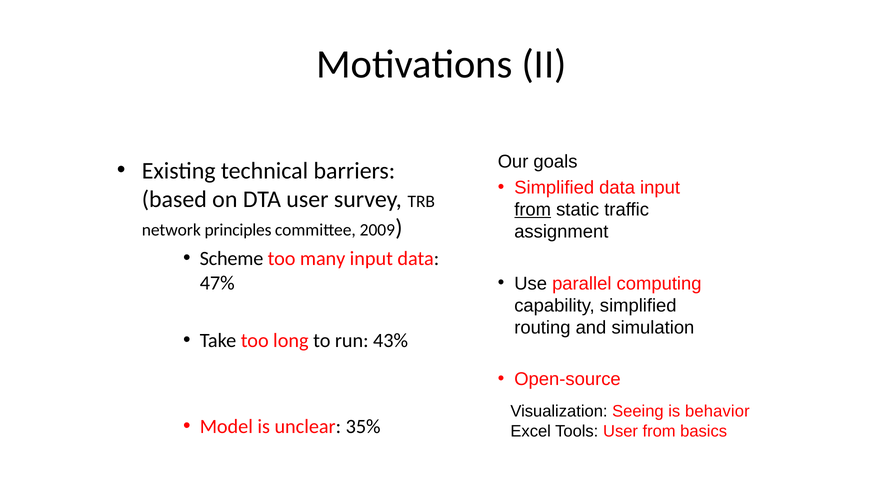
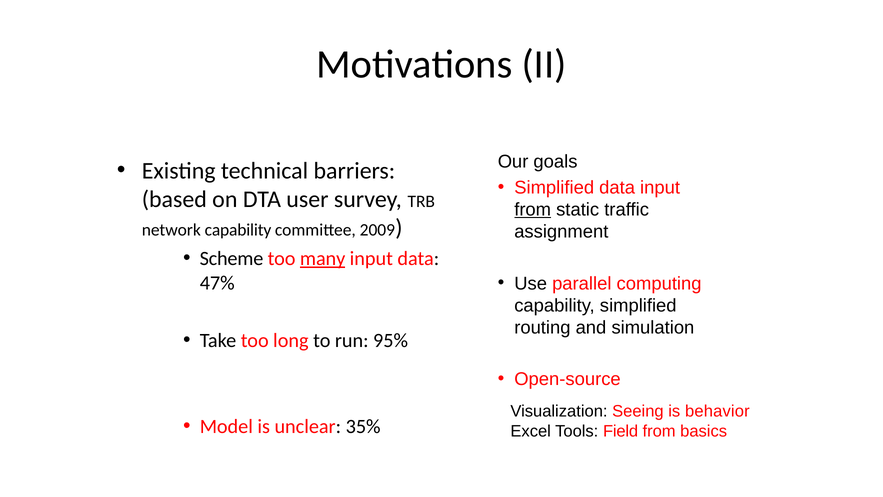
network principles: principles -> capability (238, 230)
many underline: none -> present (323, 258)
43%: 43% -> 95% (391, 340)
Tools User: User -> Field (621, 431)
